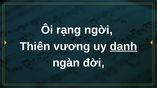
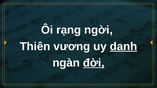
đời underline: none -> present (94, 63)
